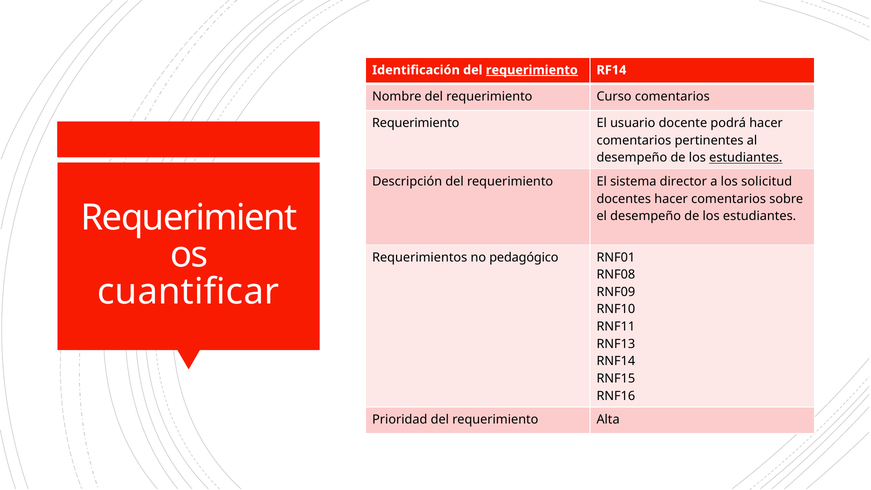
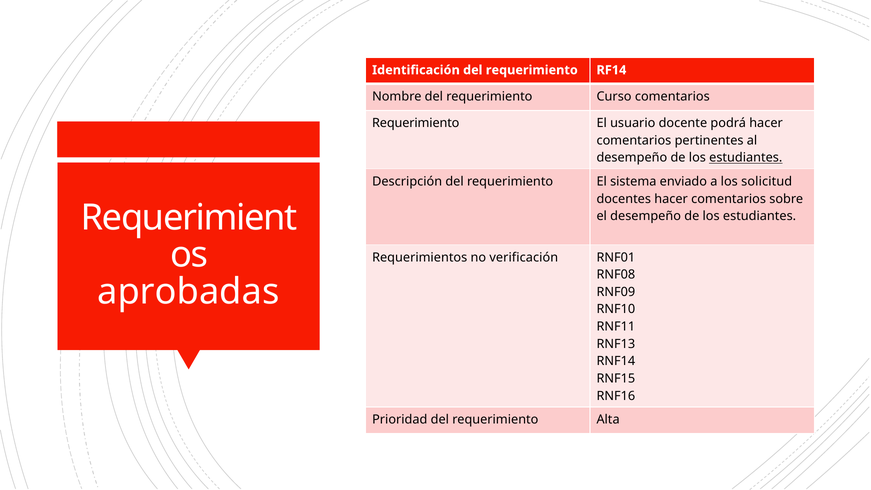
requerimiento underline: present -> none (532, 70)
director: director -> enviado (683, 182)
pedagógico: pedagógico -> verificación (524, 257)
cuantificar: cuantificar -> aprobadas (188, 292)
